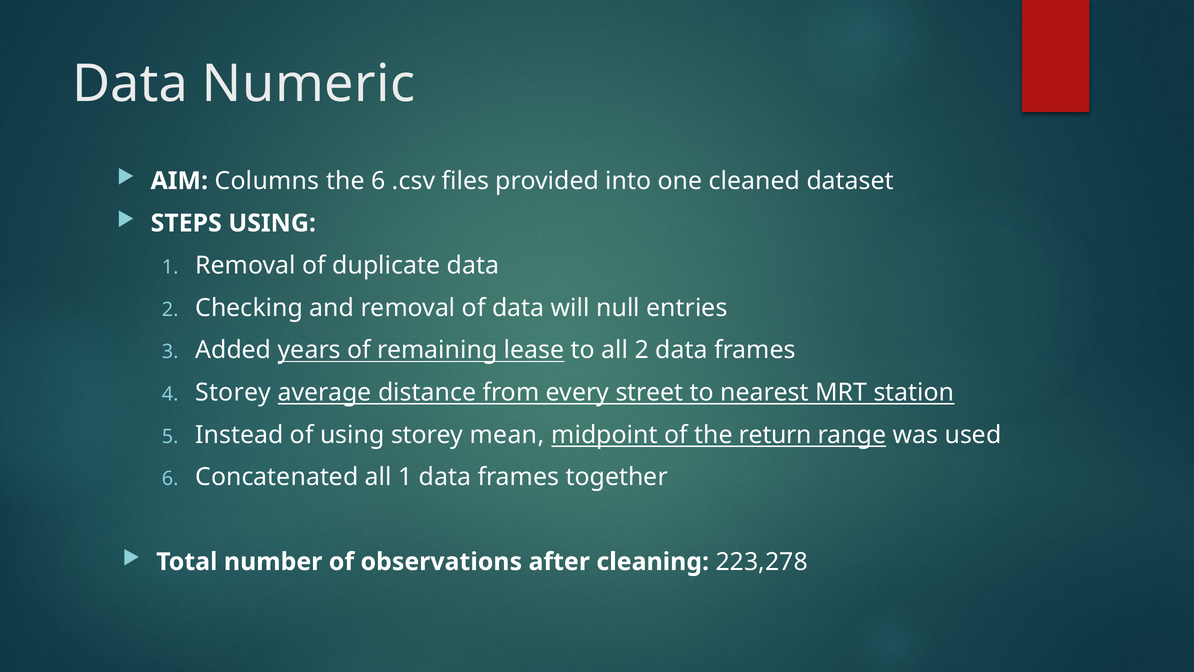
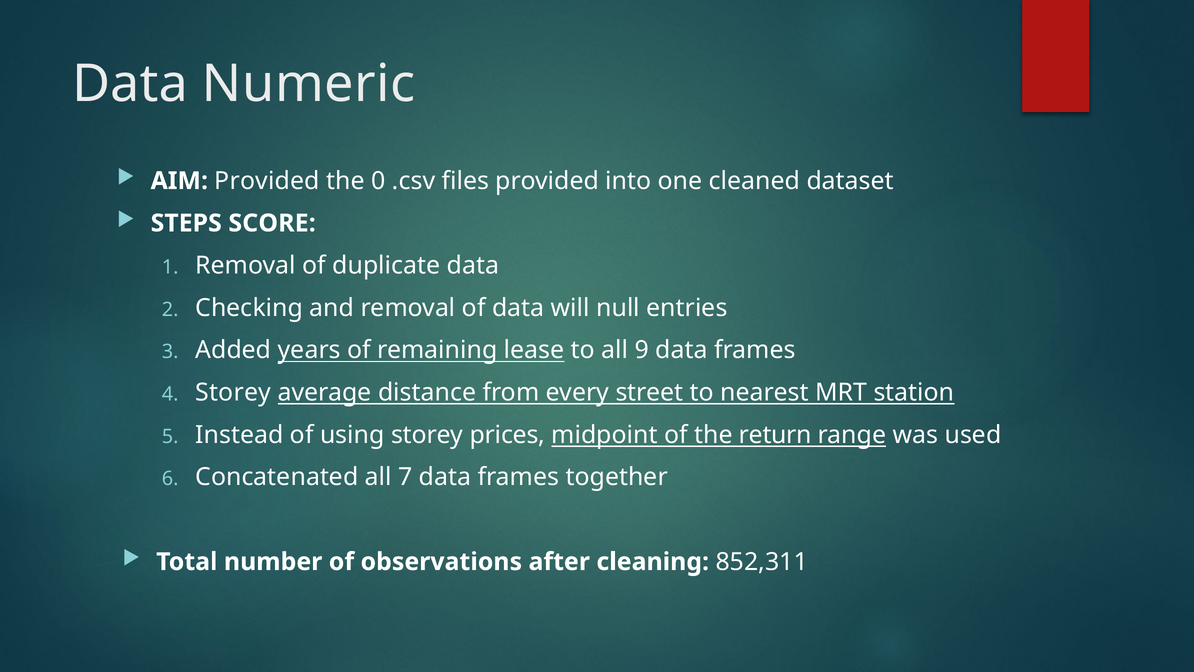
AIM Columns: Columns -> Provided (267, 181)
the 6: 6 -> 0 (378, 181)
STEPS USING: USING -> SCORE (272, 223)
all 2: 2 -> 9 (642, 350)
mean: mean -> prices (507, 435)
all 1: 1 -> 7 (405, 477)
223,278: 223,278 -> 852,311 (762, 562)
